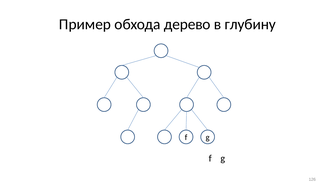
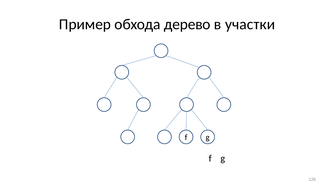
глубину: глубину -> участки (250, 24)
